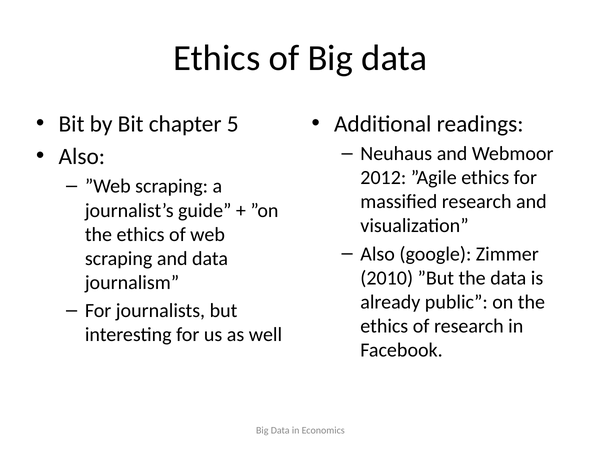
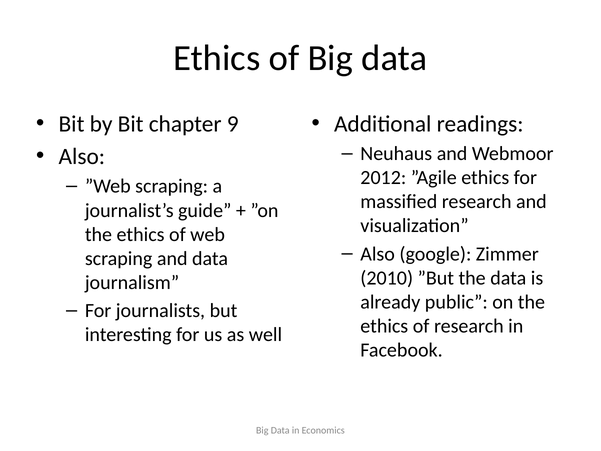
5: 5 -> 9 (233, 124)
